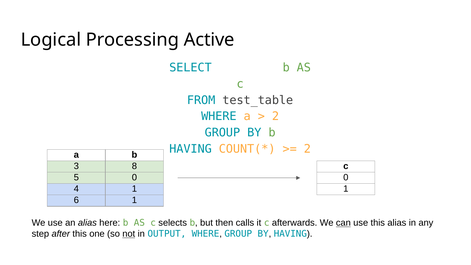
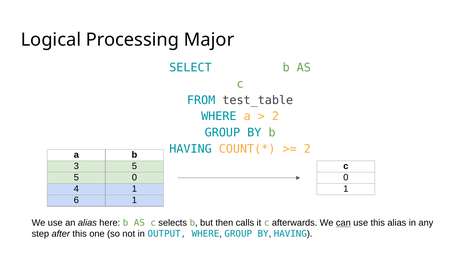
Active: Active -> Major (209, 40)
3 8: 8 -> 5 (134, 166)
not underline: present -> none (129, 234)
